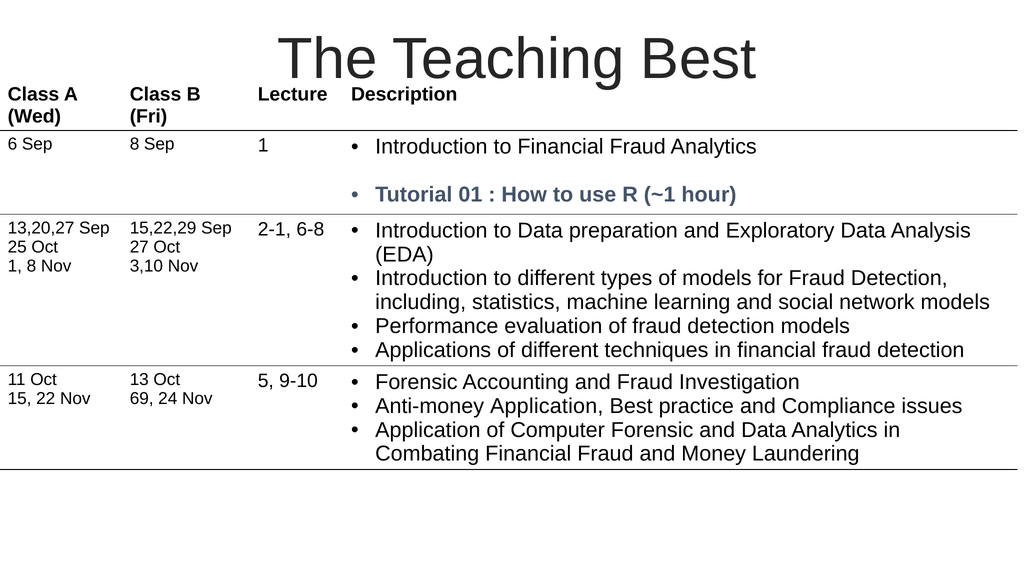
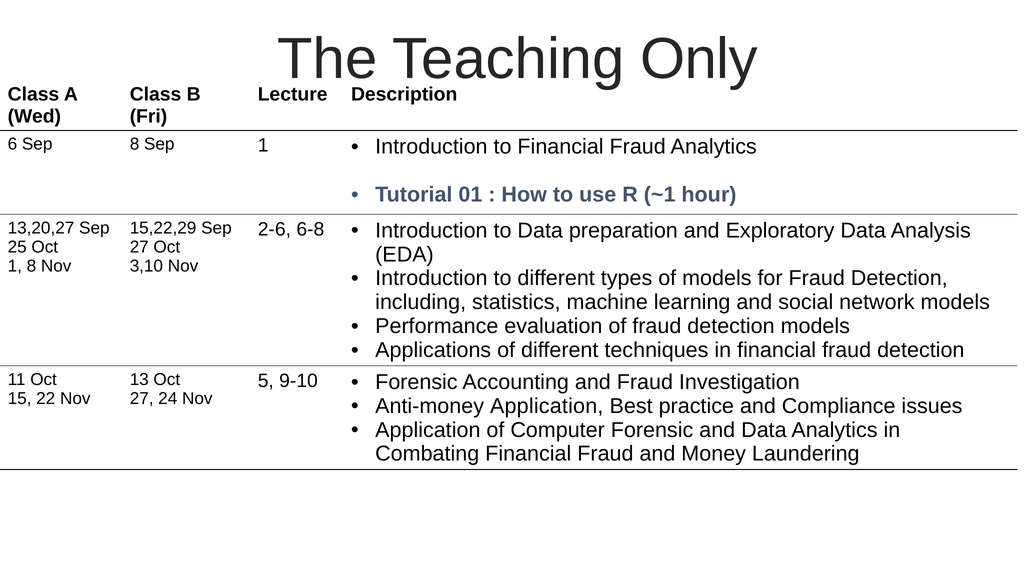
Teaching Best: Best -> Only (699, 59)
2-1: 2-1 -> 2-6 (274, 229)
69: 69 -> 27 (142, 399)
